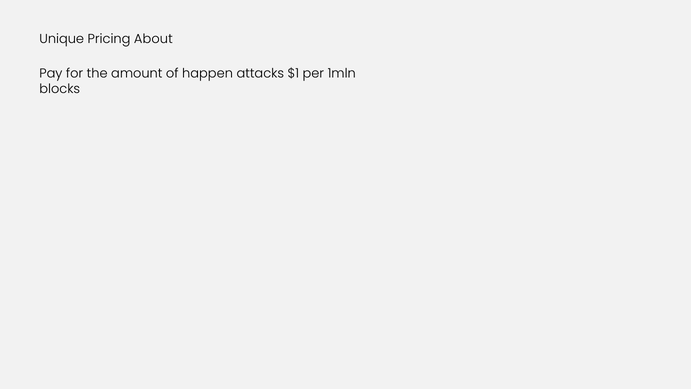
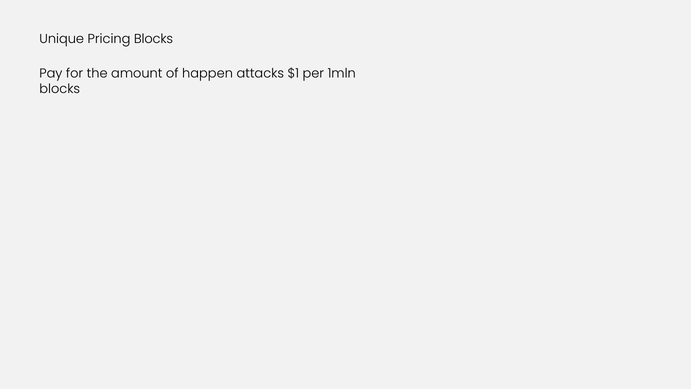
Pricing About: About -> Blocks (154, 39)
